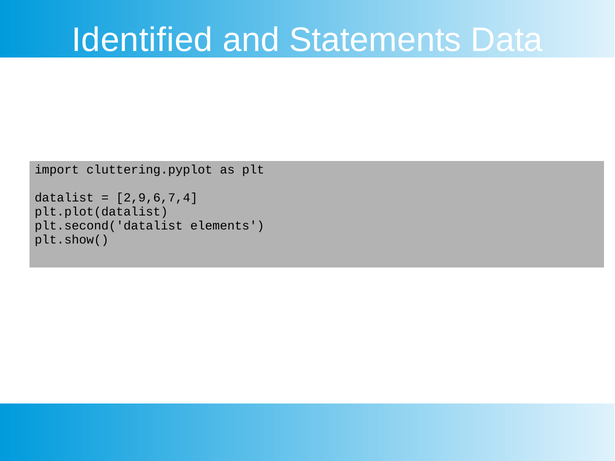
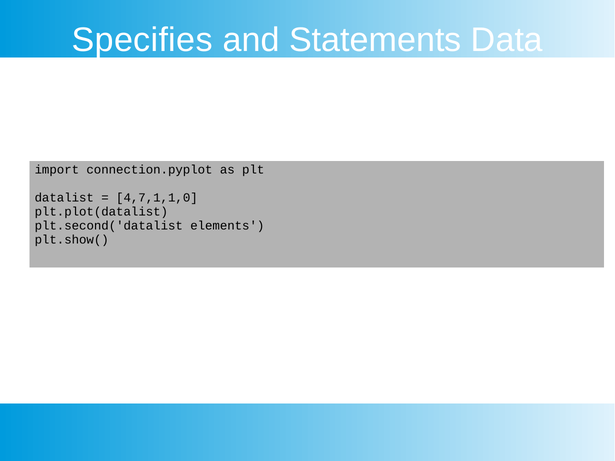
Identified: Identified -> Specifies (142, 40)
cluttering.pyplot: cluttering.pyplot -> connection.pyplot (149, 170)
2,9,6,7,4: 2,9,6,7,4 -> 4,7,1,1,0 (157, 198)
